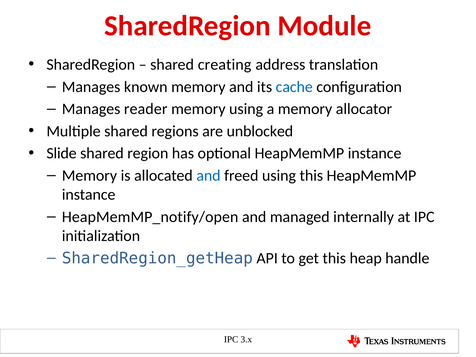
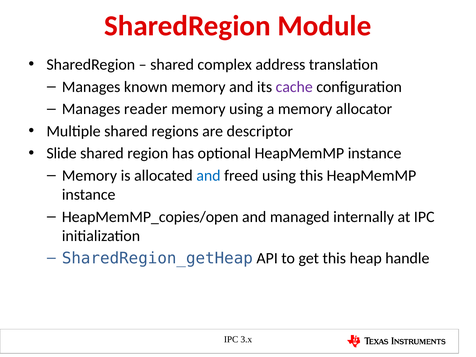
creating: creating -> complex (225, 65)
cache colour: blue -> purple (294, 87)
unblocked: unblocked -> descriptor (260, 131)
HeapMemMP_notify/open: HeapMemMP_notify/open -> HeapMemMP_copies/open (150, 217)
